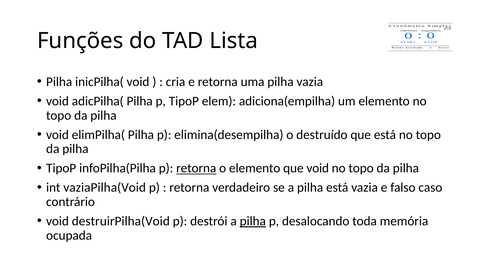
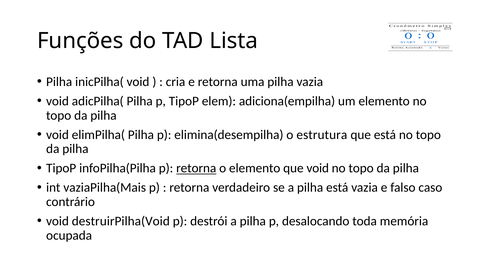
destruído: destruído -> estrutura (322, 134)
vaziaPilha(Void: vaziaPilha(Void -> vaziaPilha(Mais (105, 187)
pilha underline: present -> none (253, 221)
